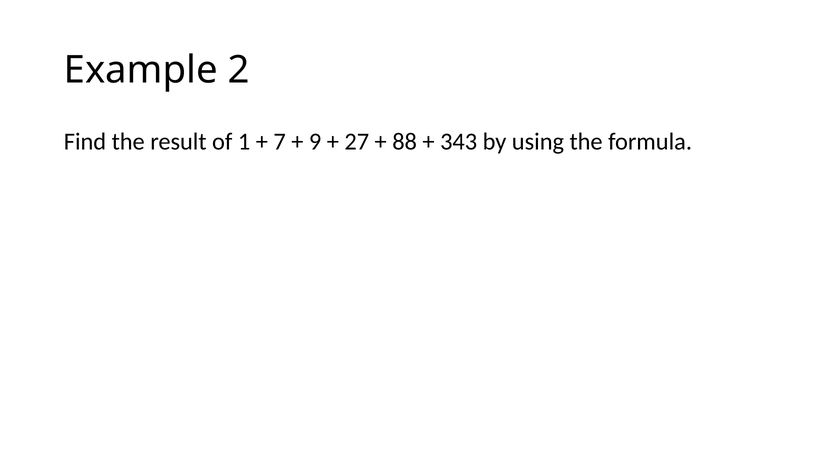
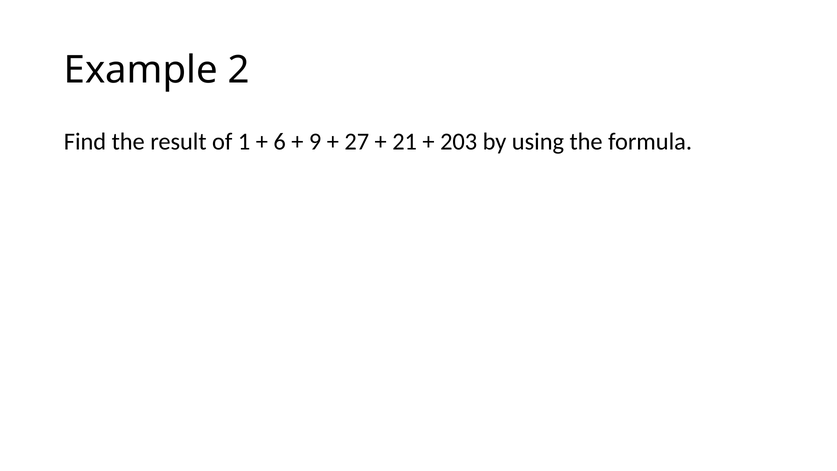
7: 7 -> 6 (280, 142)
88: 88 -> 21 (405, 142)
343: 343 -> 203 (459, 142)
